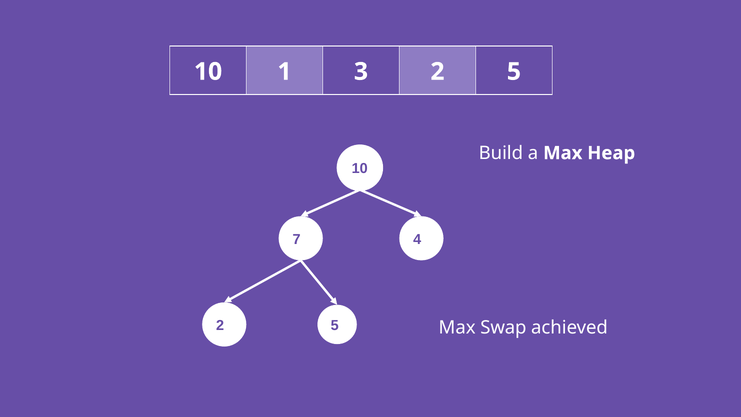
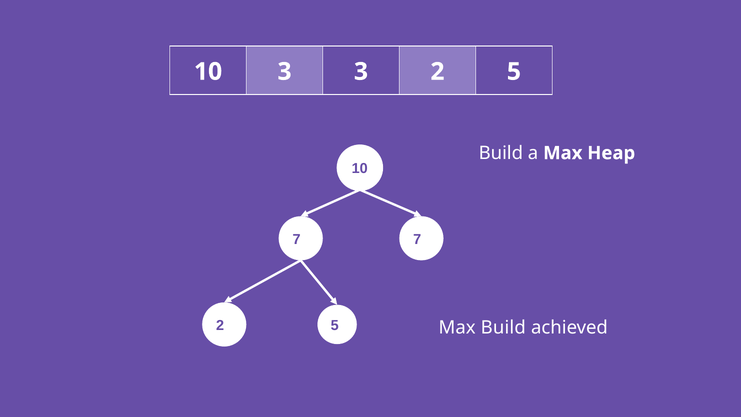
10 1: 1 -> 3 (285, 72)
7 4: 4 -> 7 (417, 239)
Max Swap: Swap -> Build (503, 327)
